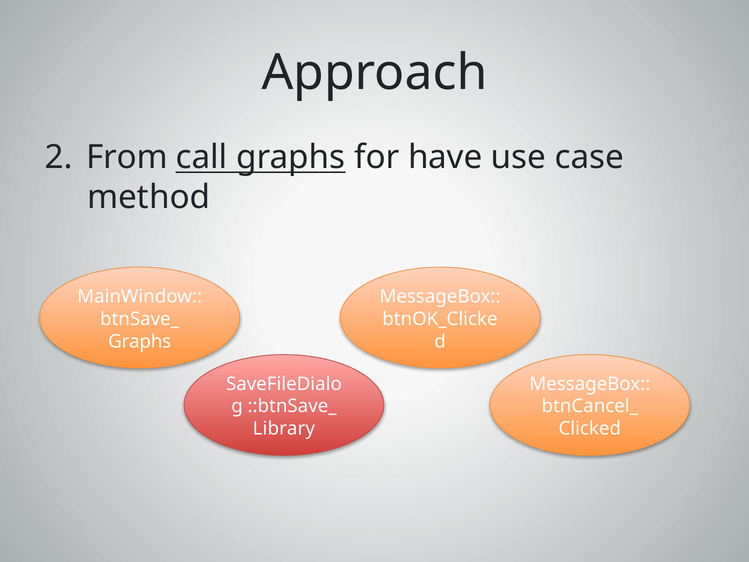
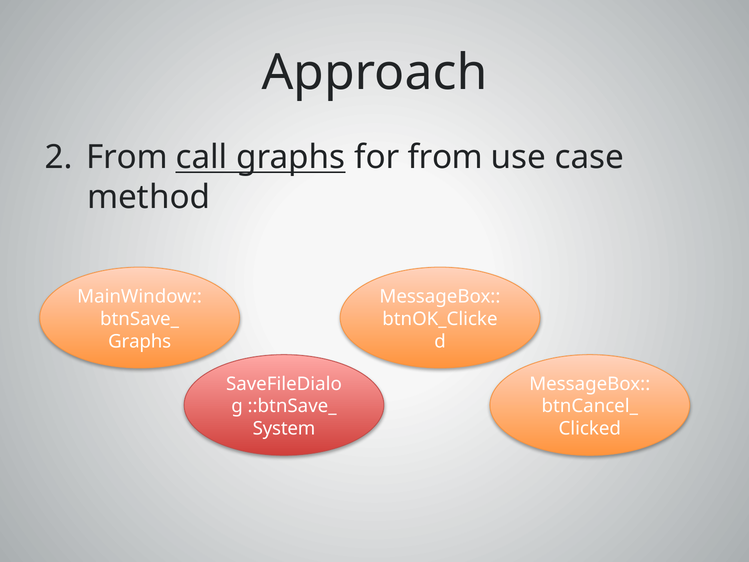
for have: have -> from (445, 157)
Library: Library -> System (284, 429)
